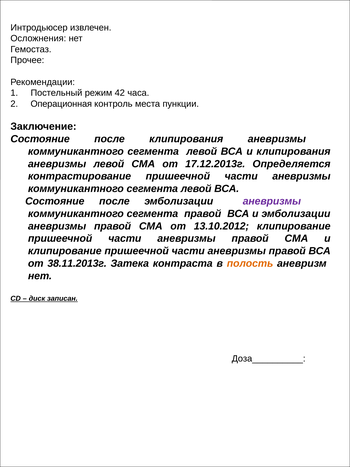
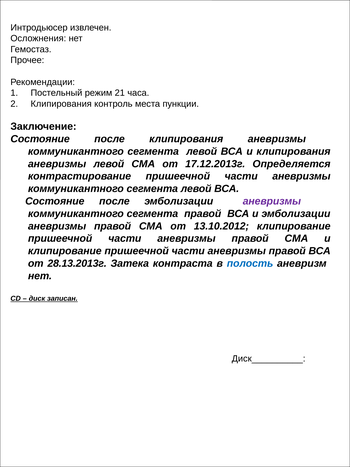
42: 42 -> 21 (120, 93)
2 Операционная: Операционная -> Клипирования (61, 104)
38.11.2013г: 38.11.2013г -> 28.13.2013г (77, 263)
полость colour: orange -> blue (250, 263)
Доза__________: Доза__________ -> Диск__________ (269, 358)
